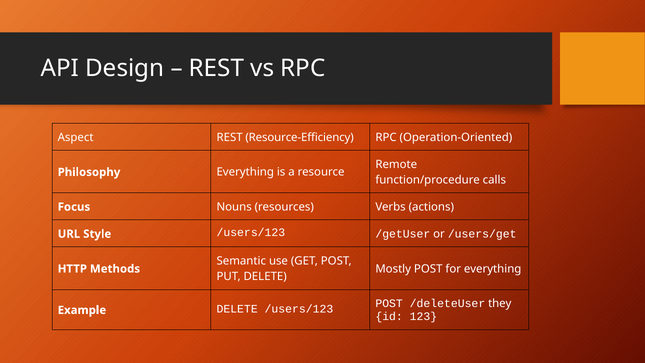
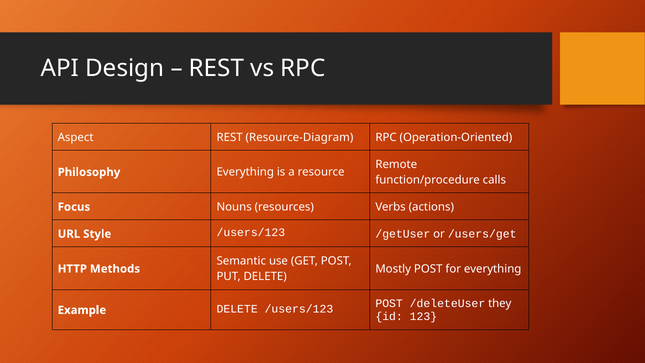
Resource-Efficiency: Resource-Efficiency -> Resource-Diagram (299, 137)
